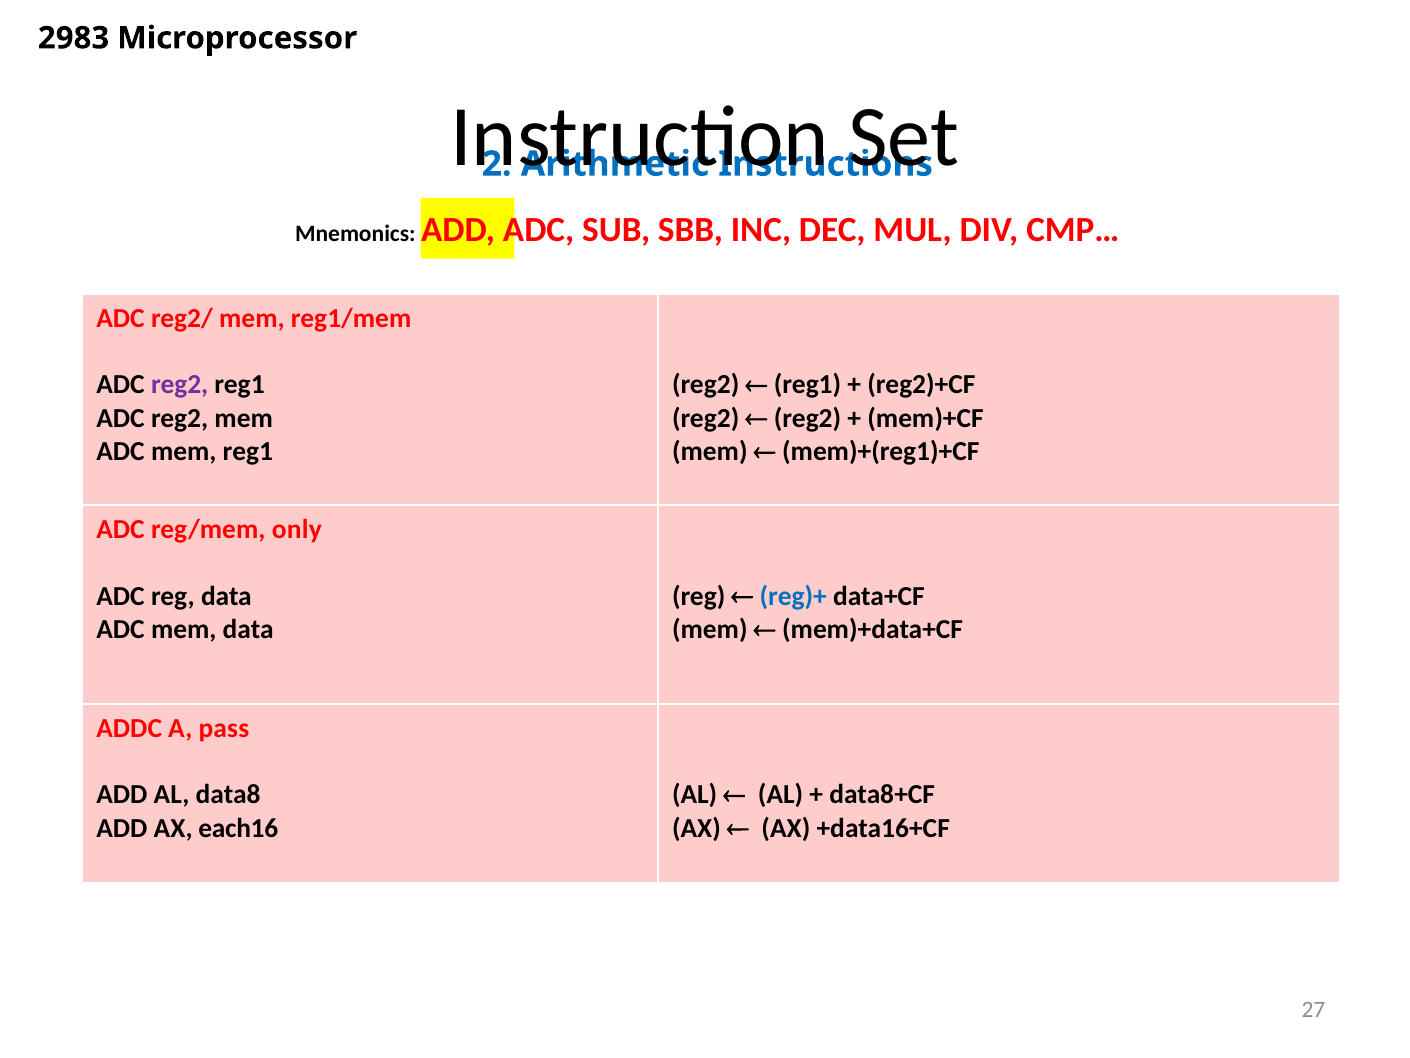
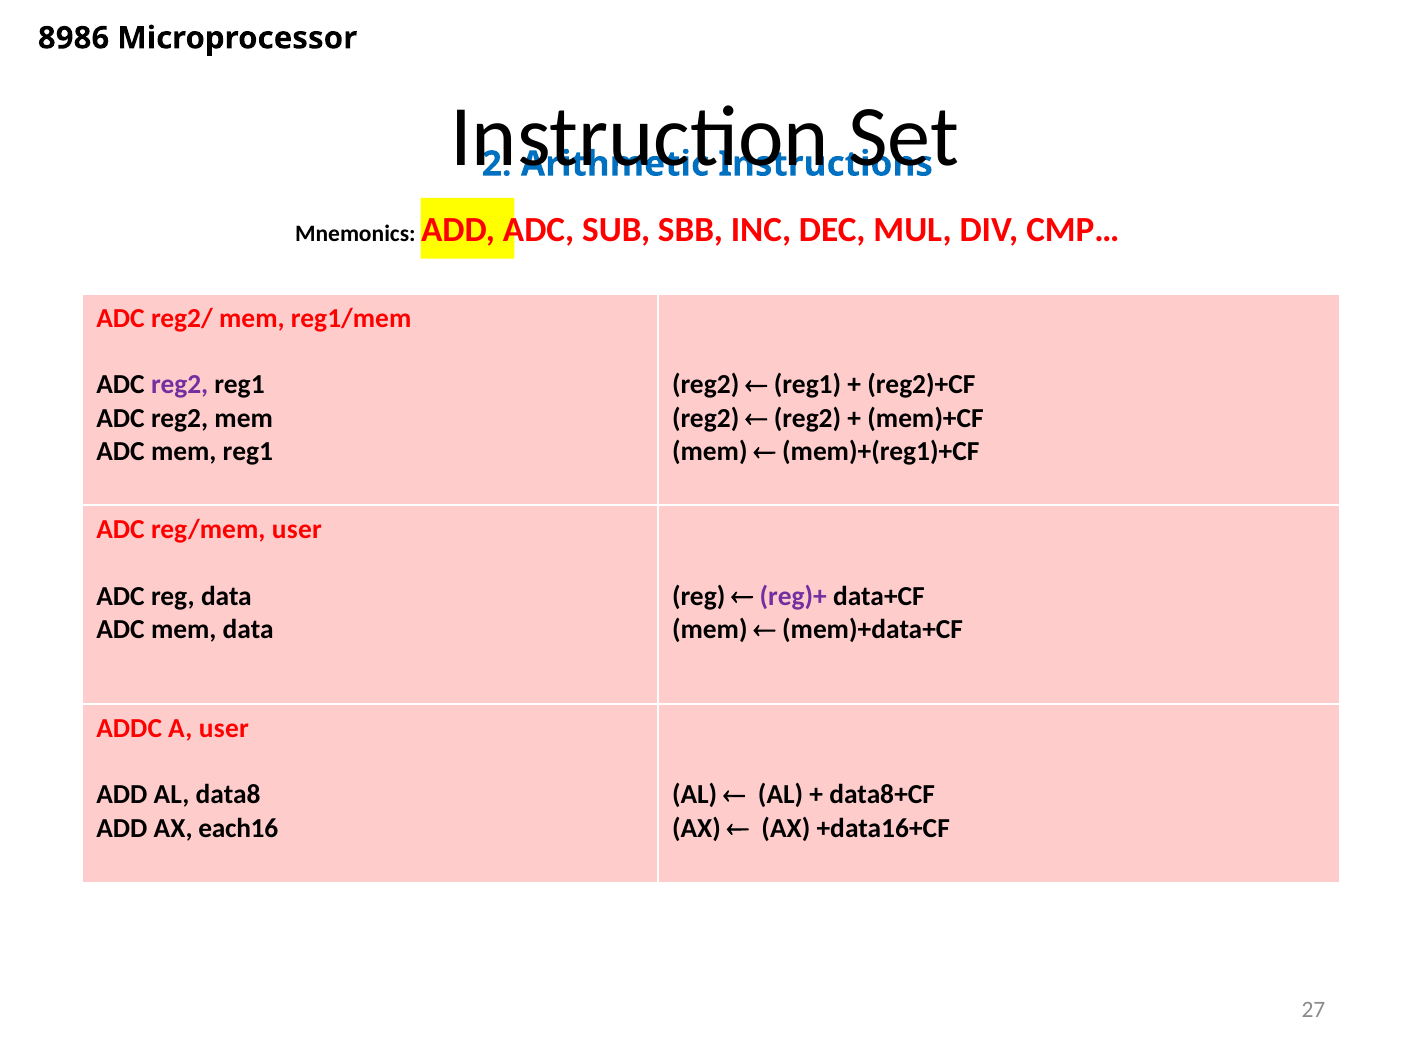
2983: 2983 -> 8986 (74, 38)
reg/mem only: only -> user (297, 529)
reg)+ colour: blue -> purple (793, 596)
A pass: pass -> user (224, 728)
